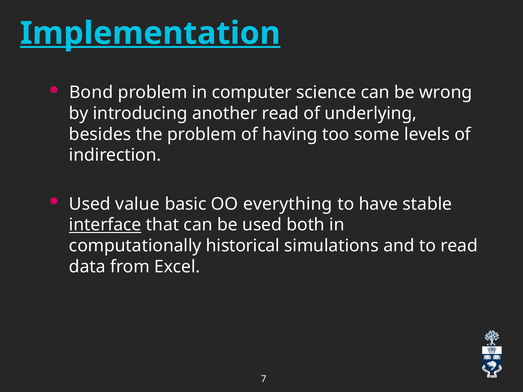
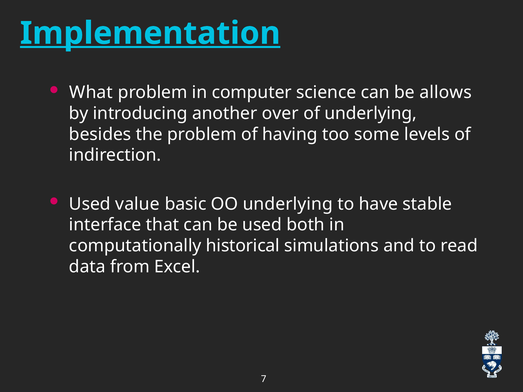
Bond: Bond -> What (91, 93)
wrong: wrong -> allows (446, 93)
another read: read -> over (280, 113)
OO everything: everything -> underlying (288, 204)
interface underline: present -> none (105, 225)
